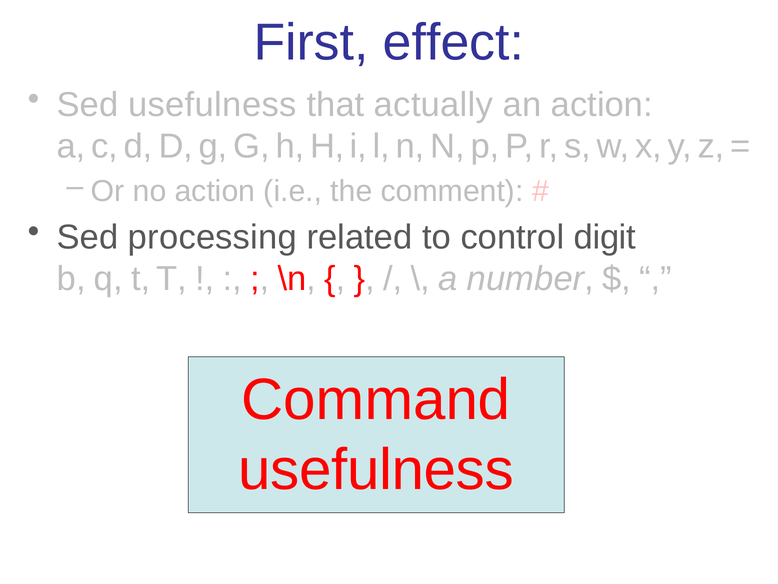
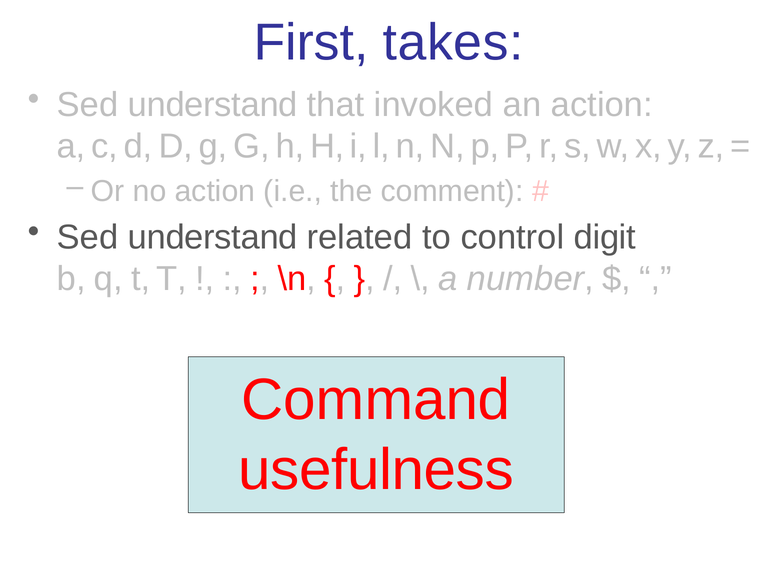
effect: effect -> takes (453, 42)
usefulness: usefulness -> understand (213, 105)
actually: actually -> invoked (434, 105)
processing: processing -> understand (213, 237)
